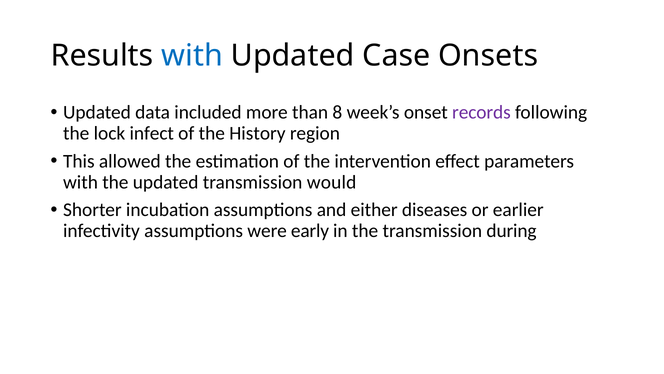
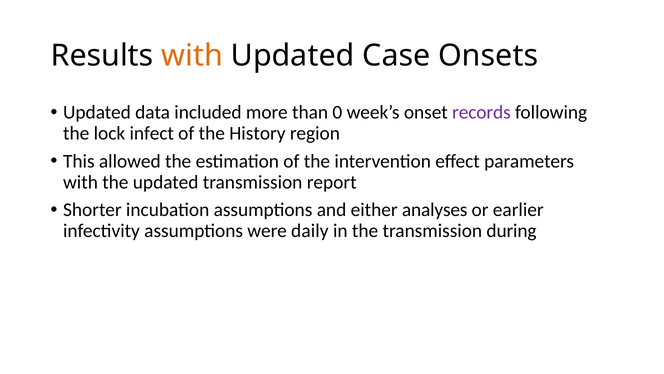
with colour: blue -> orange (192, 56)
8: 8 -> 0 (337, 112)
would: would -> report (332, 182)
diseases: diseases -> analyses (435, 210)
early: early -> daily (310, 231)
